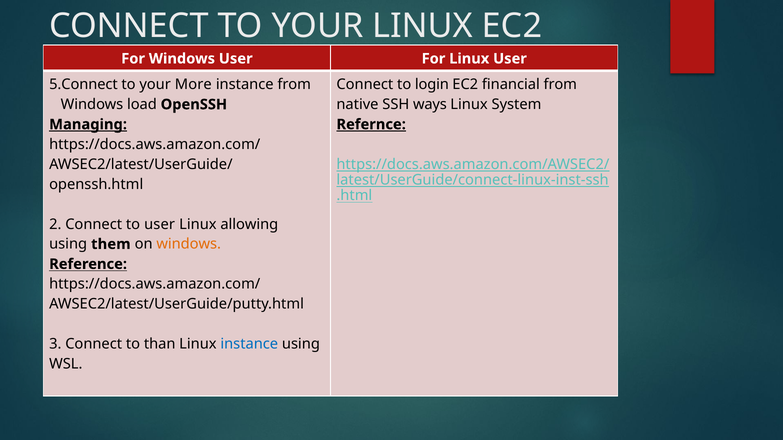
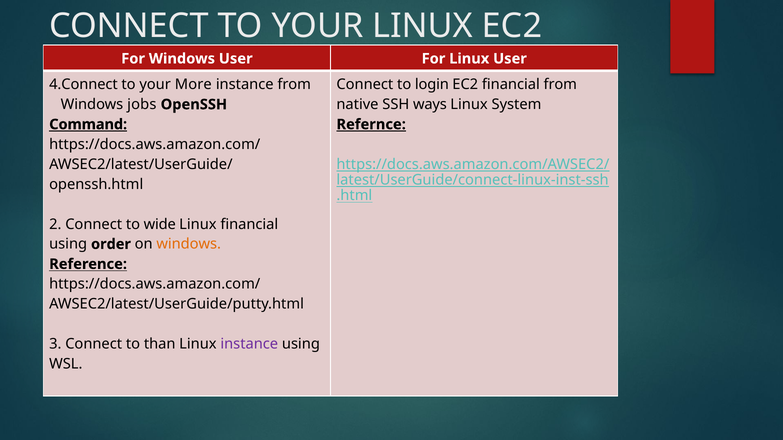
5.Connect: 5.Connect -> 4.Connect (83, 85)
load: load -> jobs (142, 105)
Managing: Managing -> Command (88, 125)
to user: user -> wide (160, 224)
Linux allowing: allowing -> financial (249, 224)
them: them -> order (111, 244)
instance colour: blue -> purple (249, 344)
